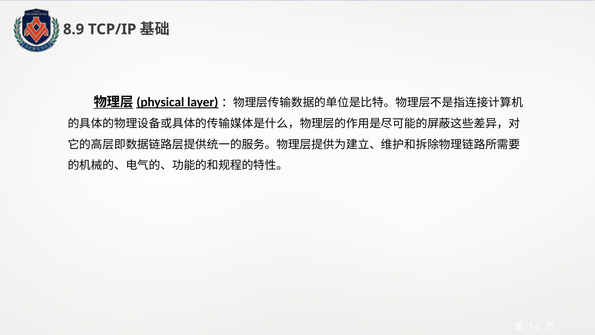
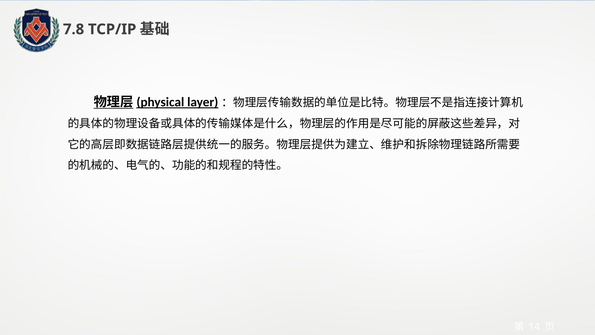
8.9: 8.9 -> 7.8 (74, 29)
